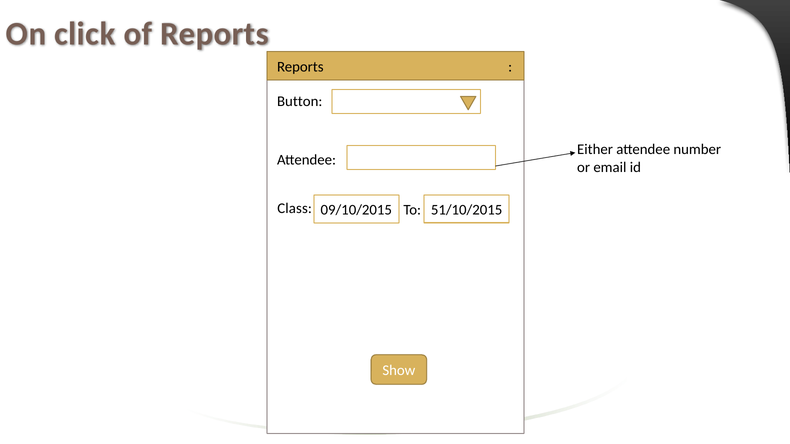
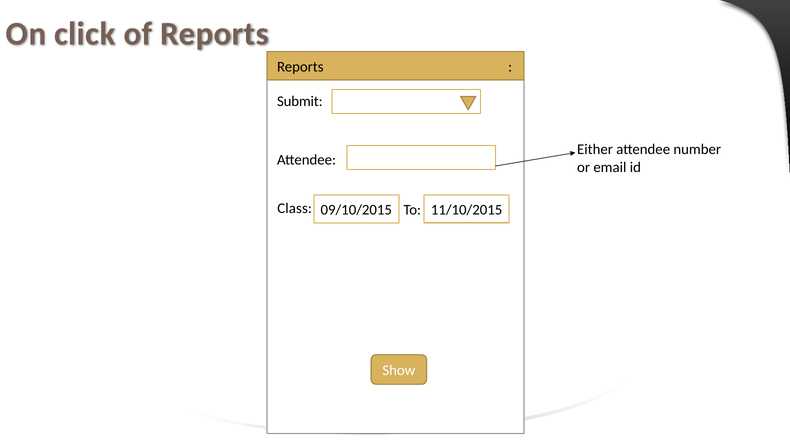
Button: Button -> Submit (300, 102)
51/10/2015: 51/10/2015 -> 11/10/2015 (467, 210)
